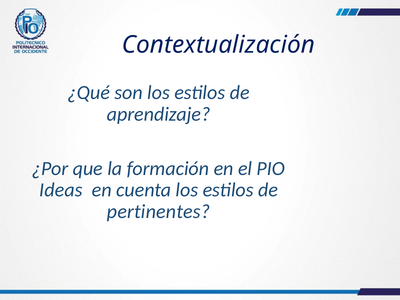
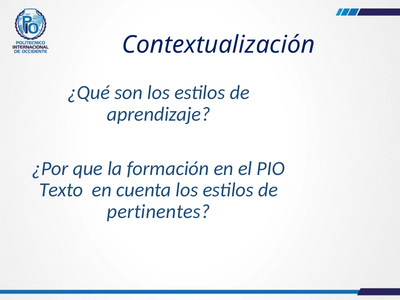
Ideas: Ideas -> Texto (61, 190)
